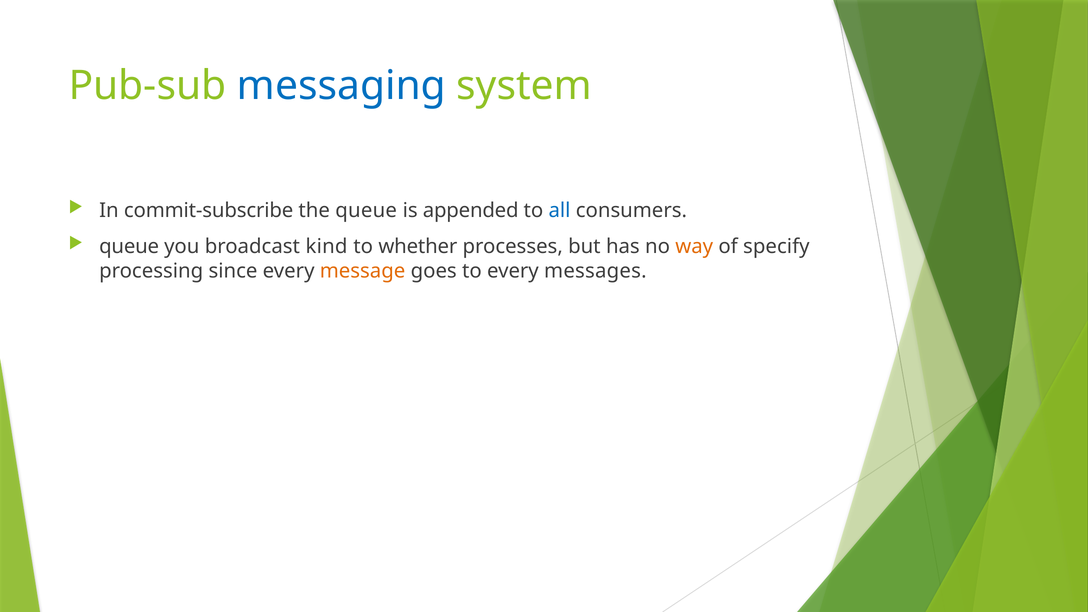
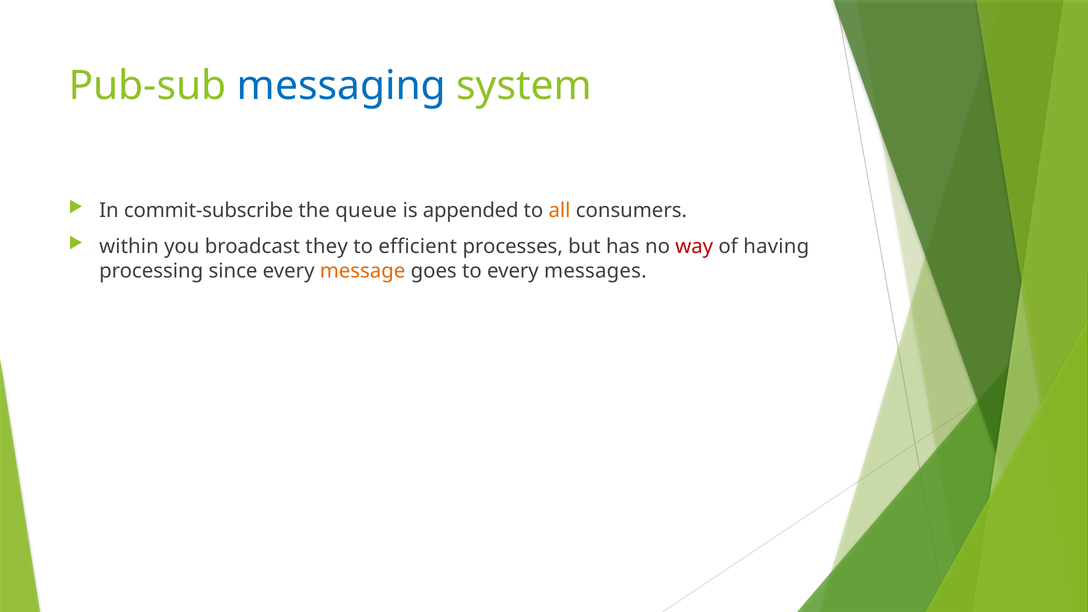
all colour: blue -> orange (560, 211)
queue: queue -> within (129, 246)
kind: kind -> they (327, 246)
whether: whether -> efficient (418, 246)
way colour: orange -> red (694, 246)
specify: specify -> having (776, 246)
